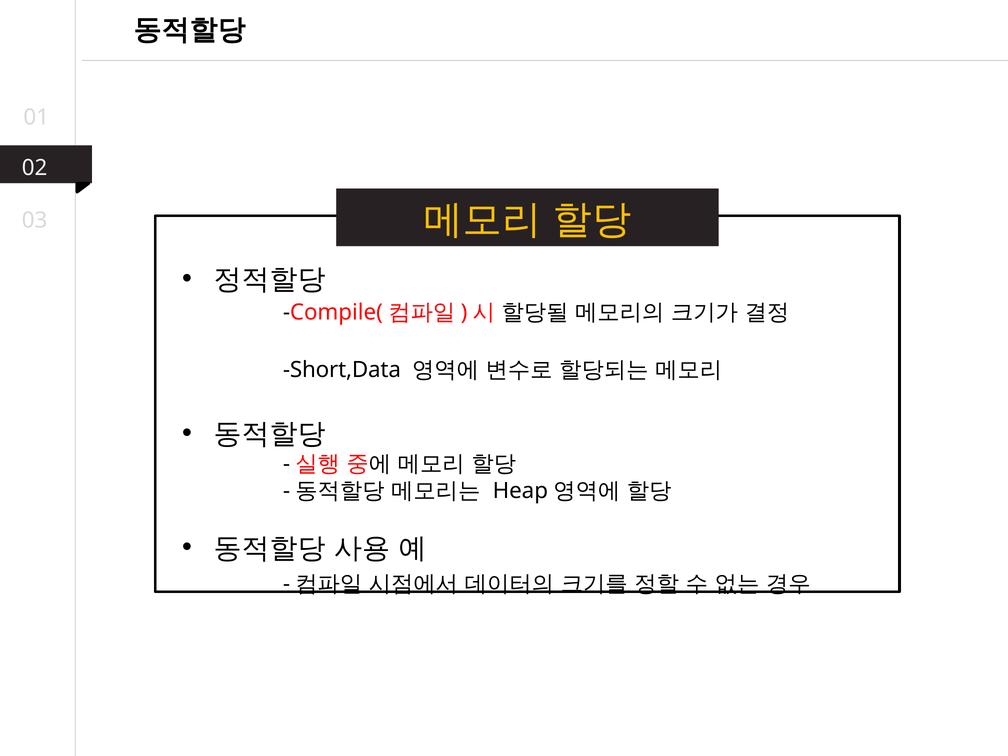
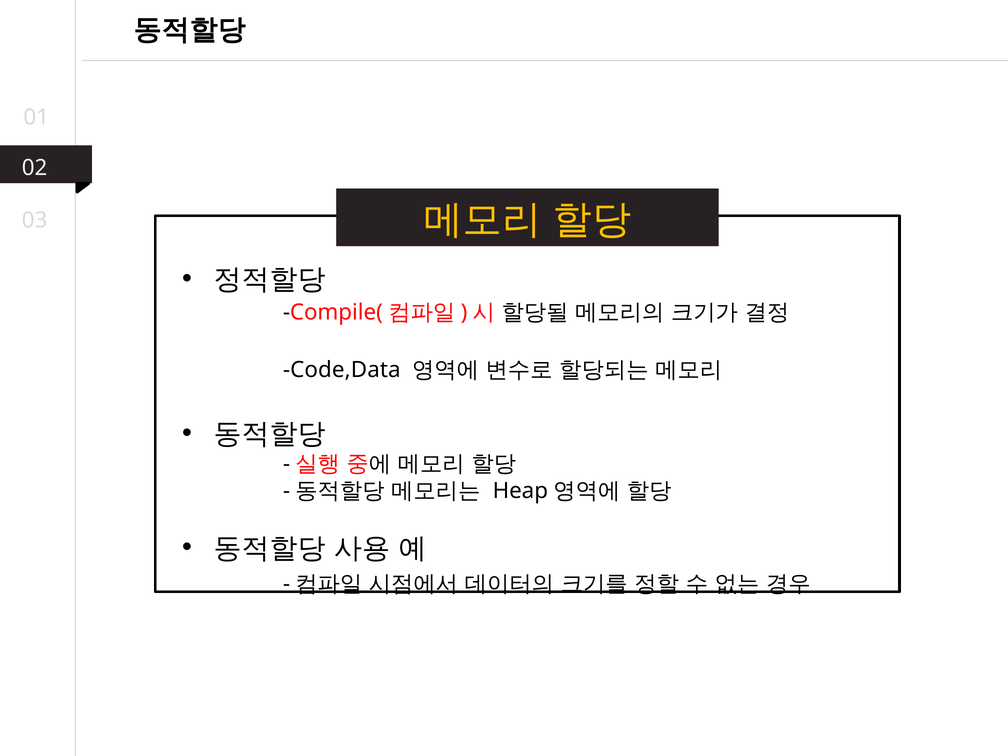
Short,Data: Short,Data -> Code,Data (342, 370)
